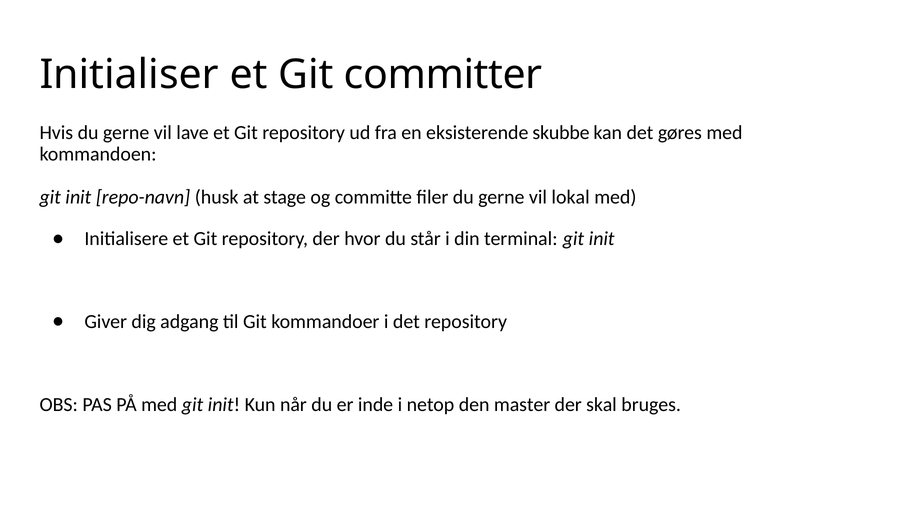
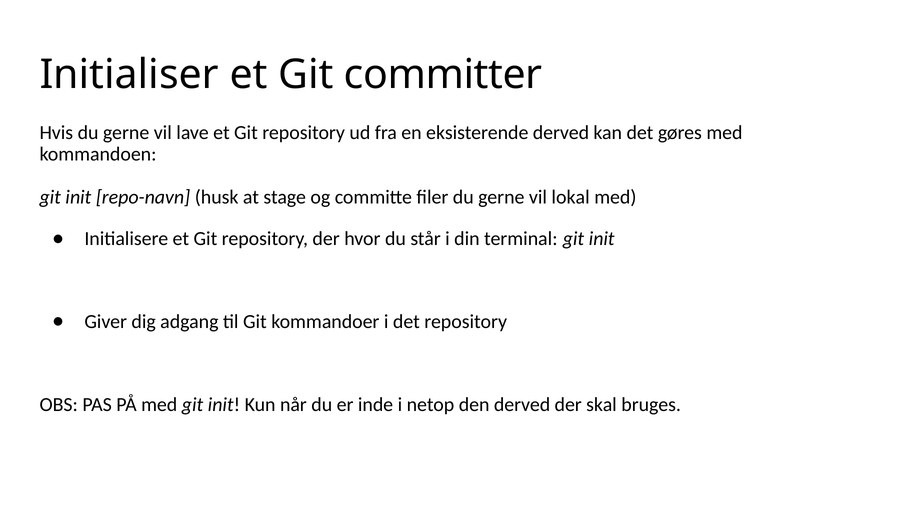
eksisterende skubbe: skubbe -> derved (561, 133)
den master: master -> derved (522, 404)
